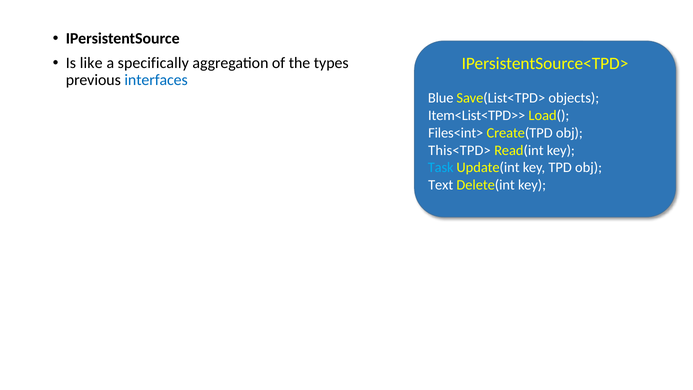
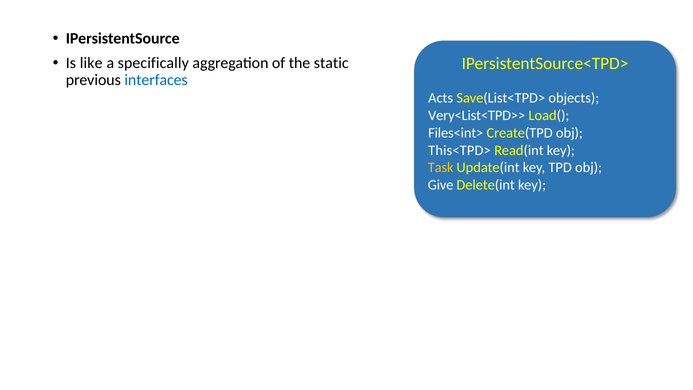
types: types -> static (331, 63)
Blue: Blue -> Acts (441, 98)
Item<List<TPD>>: Item<List<TPD>> -> Very<List<TPD>> (477, 116)
Task colour: light blue -> yellow (441, 168)
Text: Text -> Give (441, 185)
